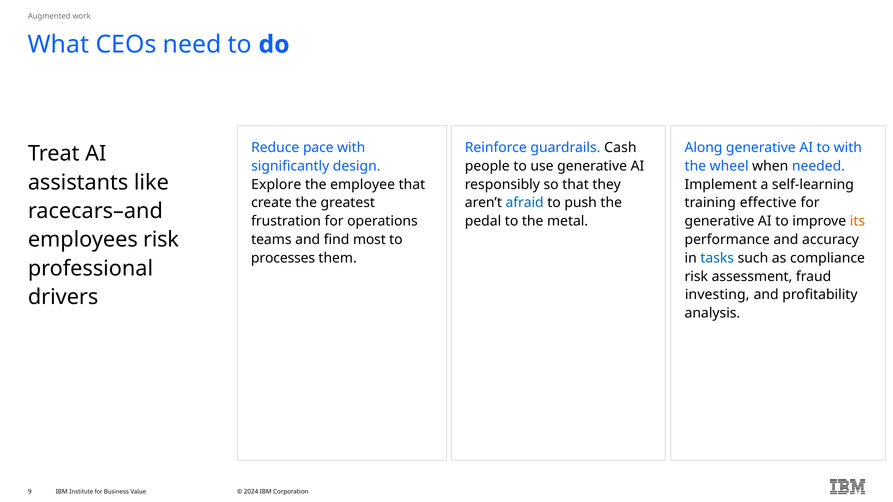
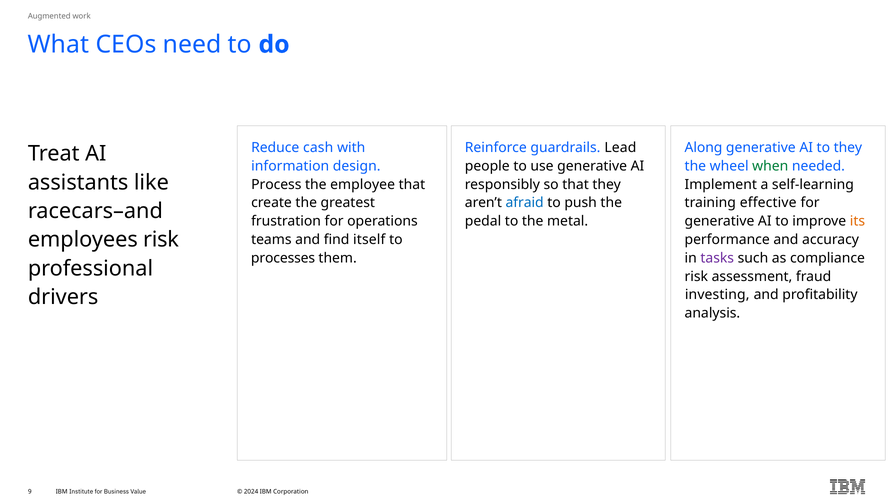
pace: pace -> cash (318, 148)
Cash: Cash -> Lead (620, 148)
to with: with -> they (848, 148)
significantly: significantly -> information (290, 166)
when colour: black -> green (770, 166)
Explore: Explore -> Process (276, 185)
most: most -> itself (369, 240)
tasks colour: blue -> purple (717, 258)
